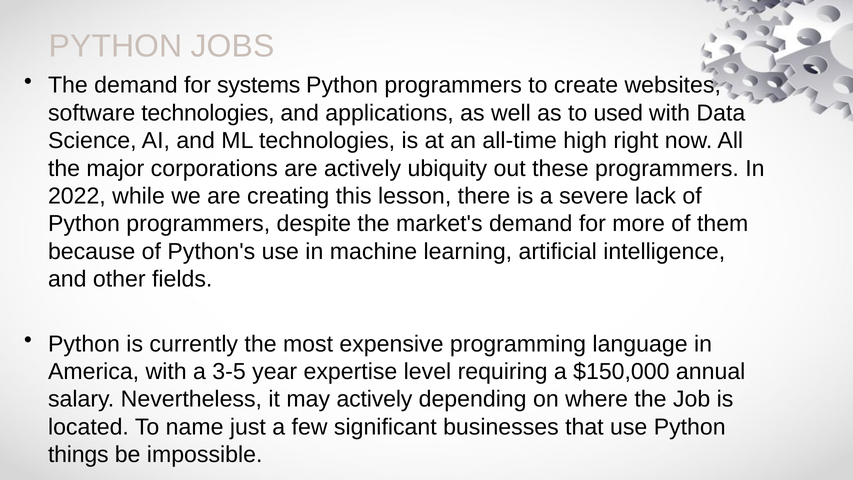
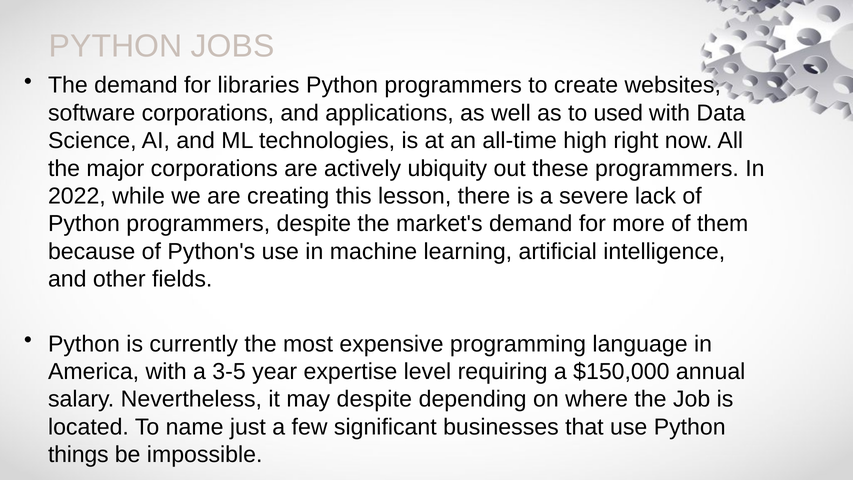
systems: systems -> libraries (259, 85)
software technologies: technologies -> corporations (208, 113)
may actively: actively -> despite (374, 399)
